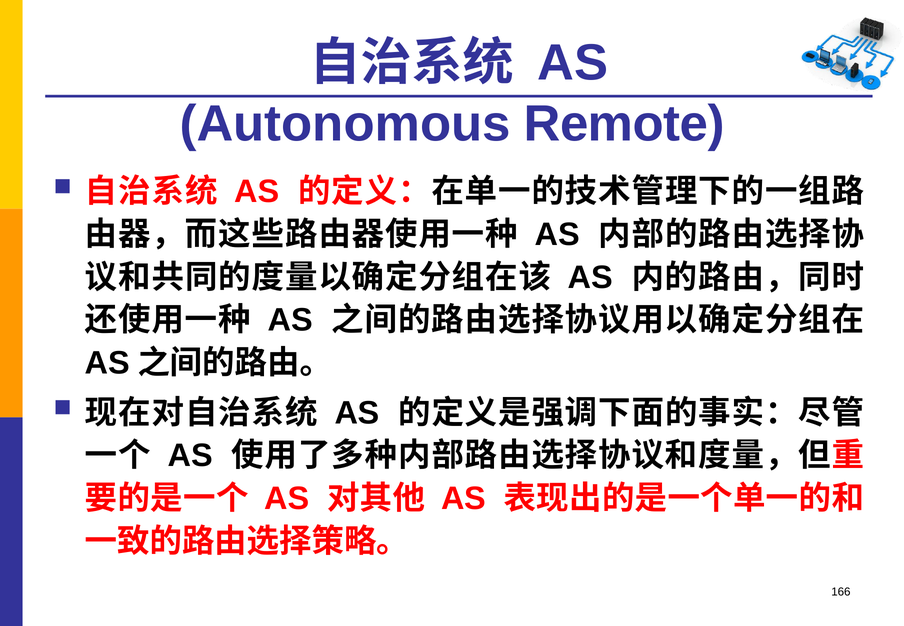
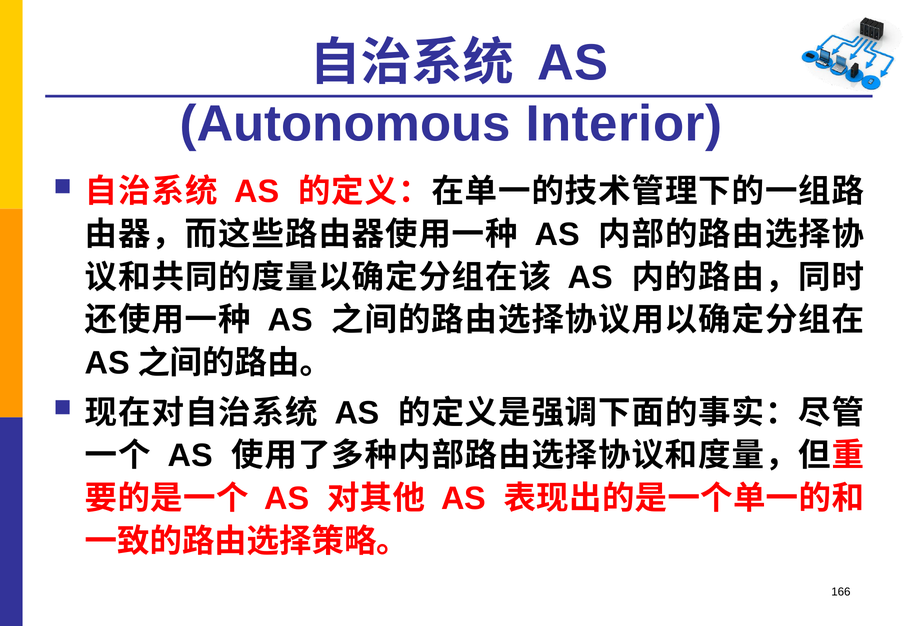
Remote: Remote -> Interior (624, 124)
